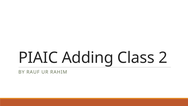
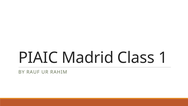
Adding: Adding -> Madrid (88, 58)
2: 2 -> 1 (163, 58)
